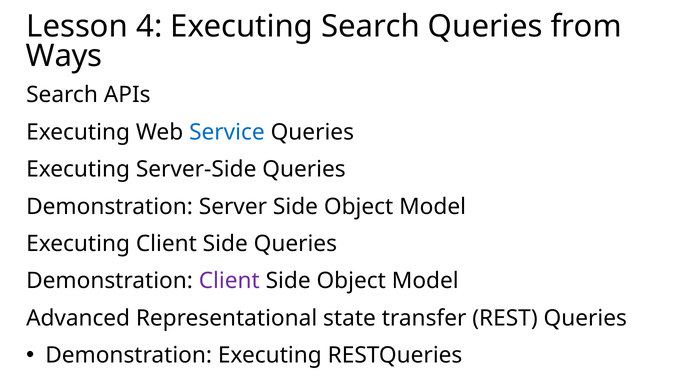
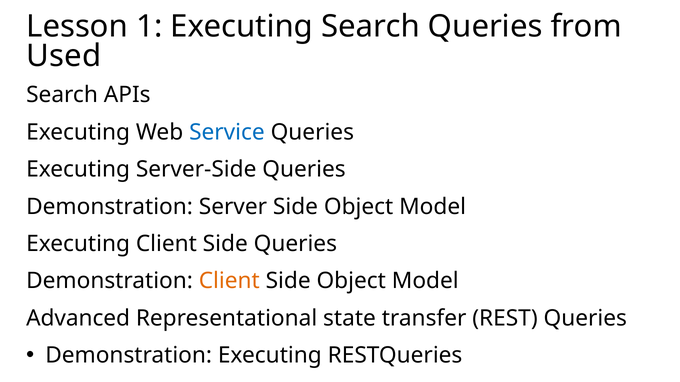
4: 4 -> 1 (149, 26)
Ways: Ways -> Used (64, 56)
Client colour: purple -> orange (229, 281)
